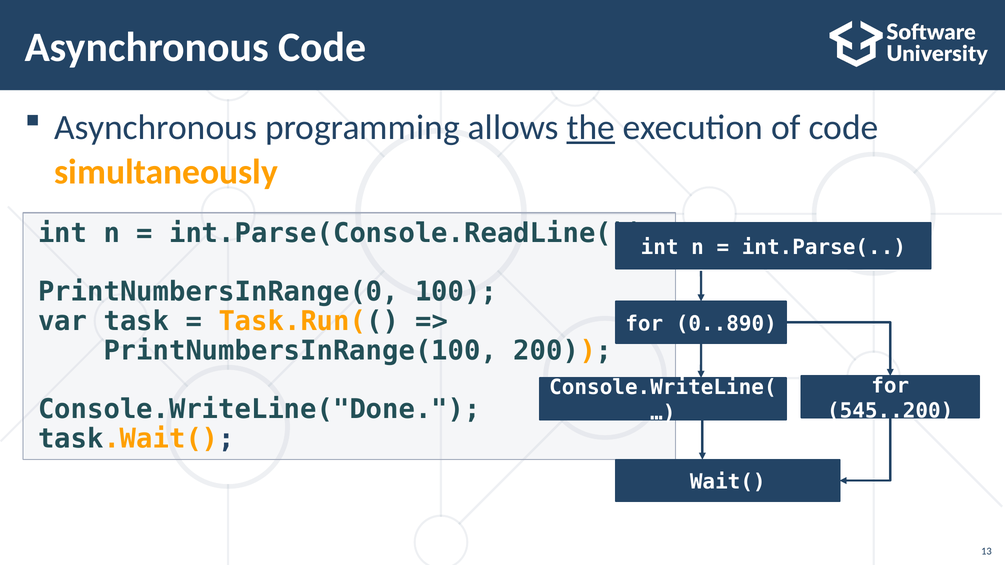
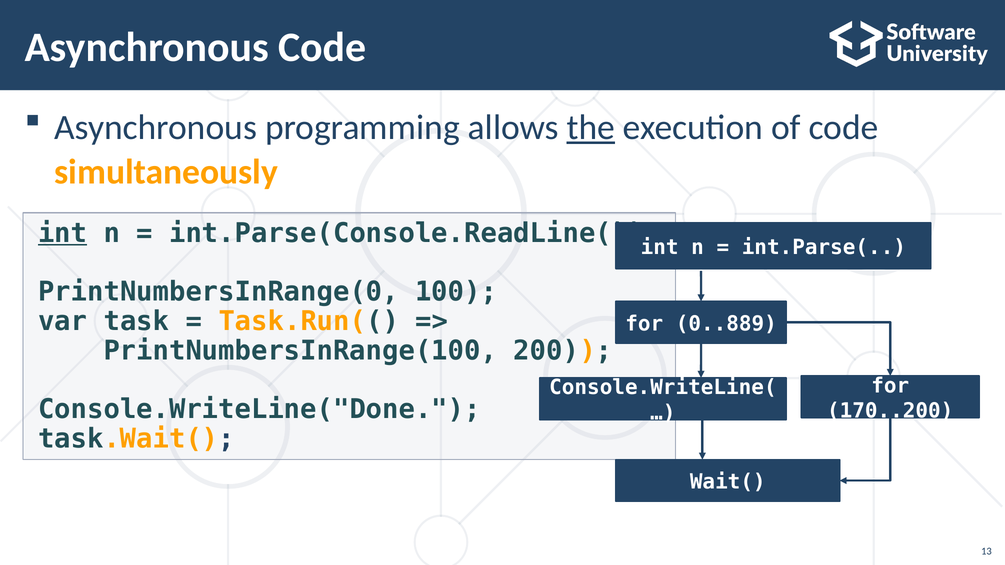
int underline: none -> present (63, 233)
0..890: 0..890 -> 0..889 (726, 324)
545..200: 545..200 -> 170..200 (890, 411)
